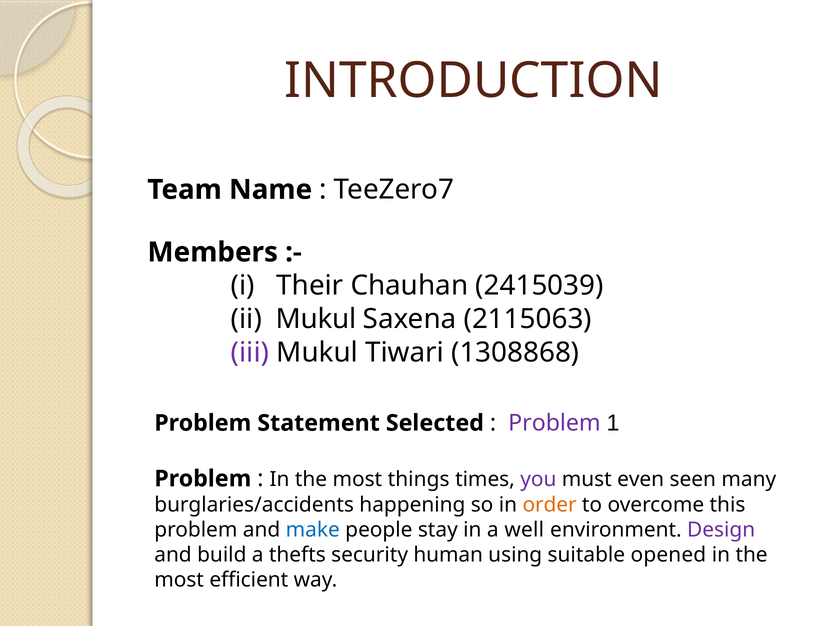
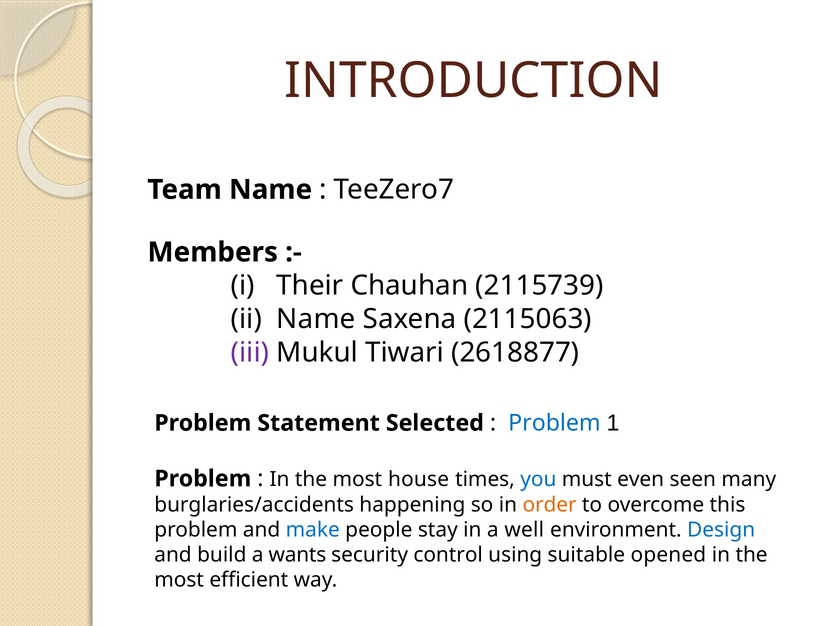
2415039: 2415039 -> 2115739 (539, 286)
ii Mukul: Mukul -> Name (316, 319)
1308868: 1308868 -> 2618877 (515, 353)
Problem colour: purple -> blue (554, 423)
things: things -> house (419, 480)
you colour: purple -> blue (538, 480)
Design colour: purple -> blue (721, 530)
thefts: thefts -> wants (297, 555)
human: human -> control (448, 555)
